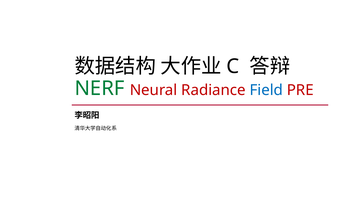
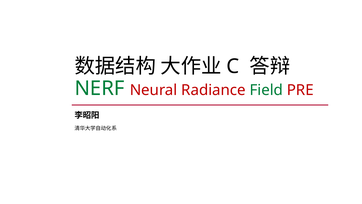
Field colour: blue -> green (266, 90)
